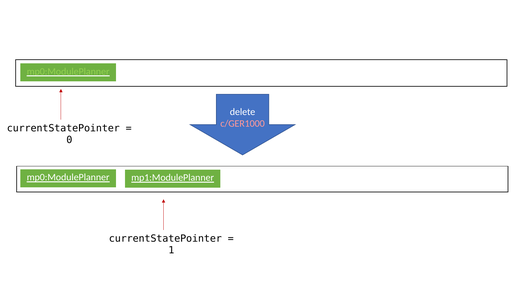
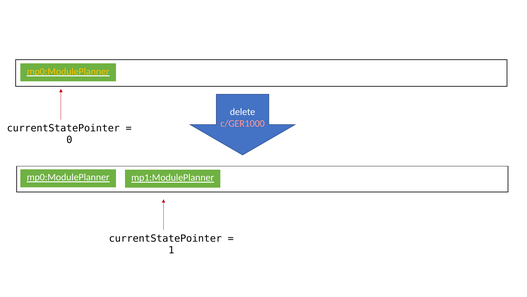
mp0:ModulePlanner colour: light green -> yellow (68, 71)
